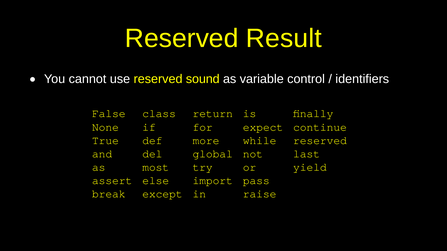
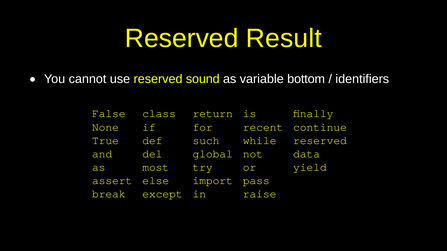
control: control -> bottom (306, 79)
expect: expect -> recent (263, 127)
more: more -> such (206, 141)
last: last -> data (307, 154)
